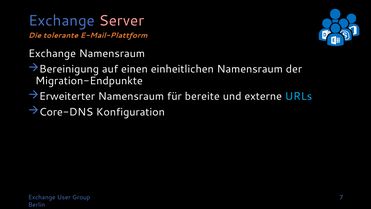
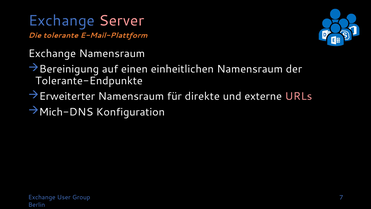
Migration-Endpunkte: Migration-Endpunkte -> Tolerante-Endpunkte (89, 81)
bereite: bereite -> direkte (202, 96)
URLs colour: light blue -> pink (299, 96)
Core-DNS: Core-DNS -> Mich-DNS (66, 112)
